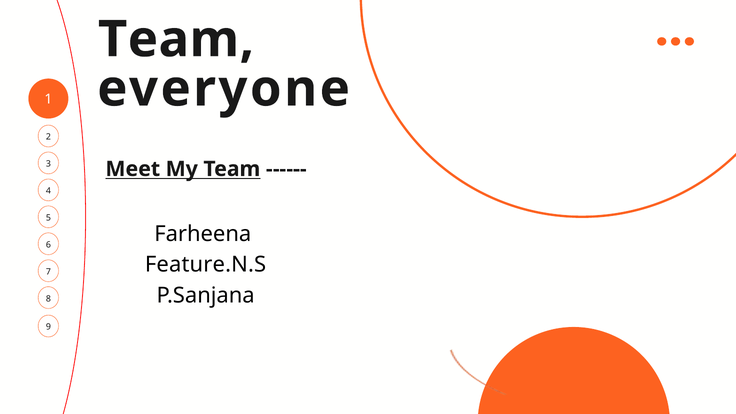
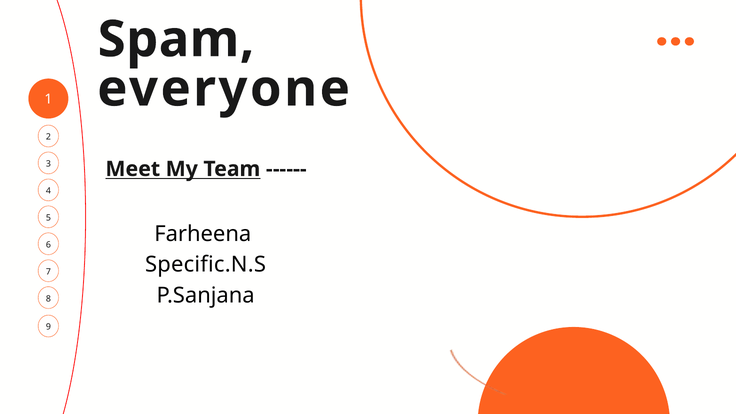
Team: Team -> Spam (176, 39)
Feature.N.S: Feature.N.S -> Specific.N.S (205, 265)
